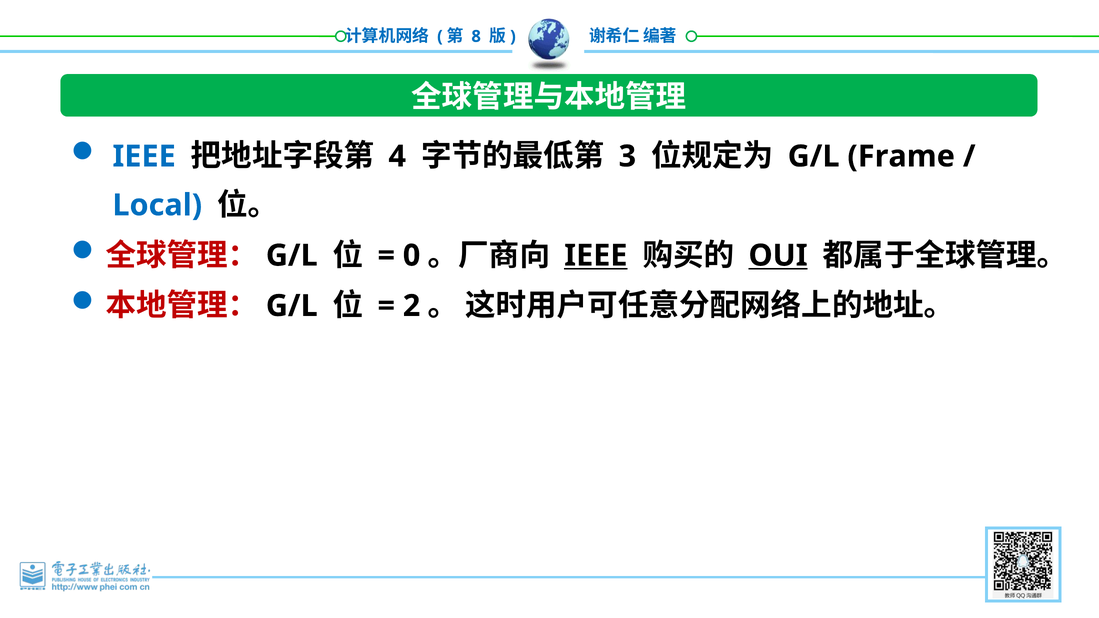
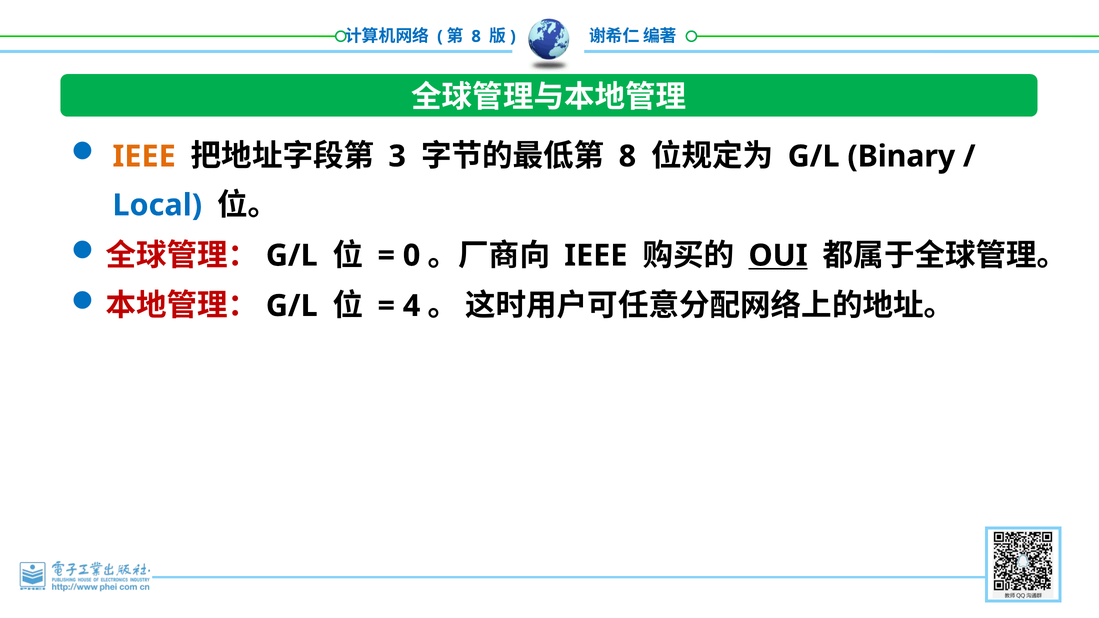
IEEE colour: blue -> orange (144, 156)
4: 4 -> 3 (397, 156)
3: 3 -> 8 (627, 156)
Frame: Frame -> Binary (901, 156)
IEEE underline: present -> none (596, 256)
2: 2 -> 4 (412, 306)
